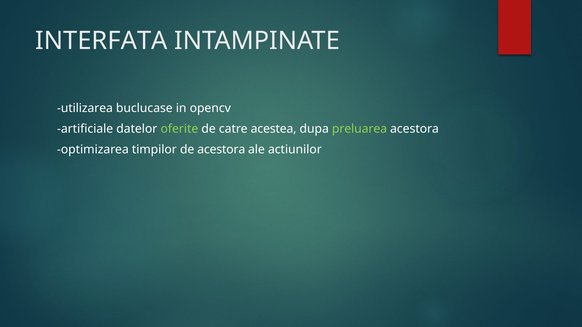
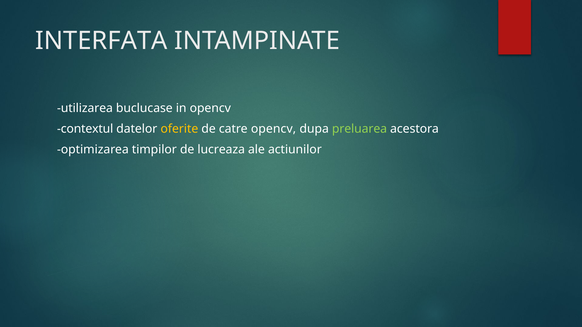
artificiale: artificiale -> contextul (85, 129)
oferite colour: light green -> yellow (179, 129)
catre acestea: acestea -> opencv (273, 129)
de acestora: acestora -> lucreaza (221, 150)
